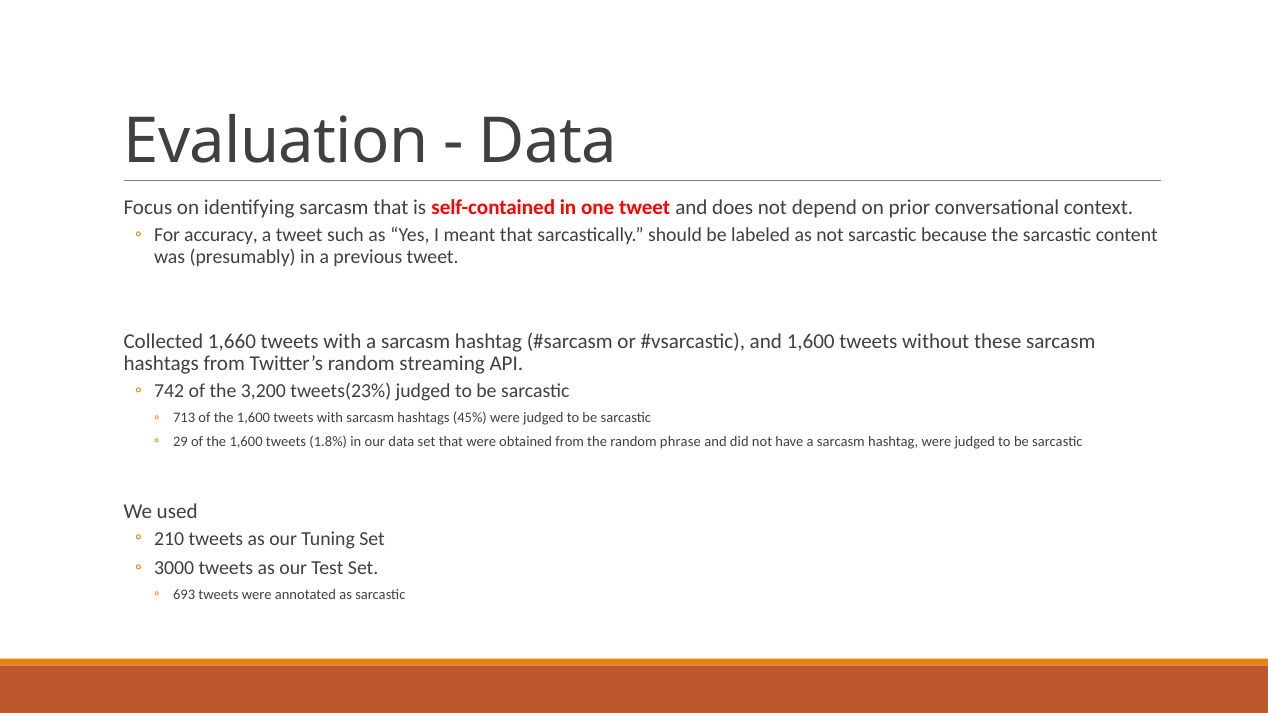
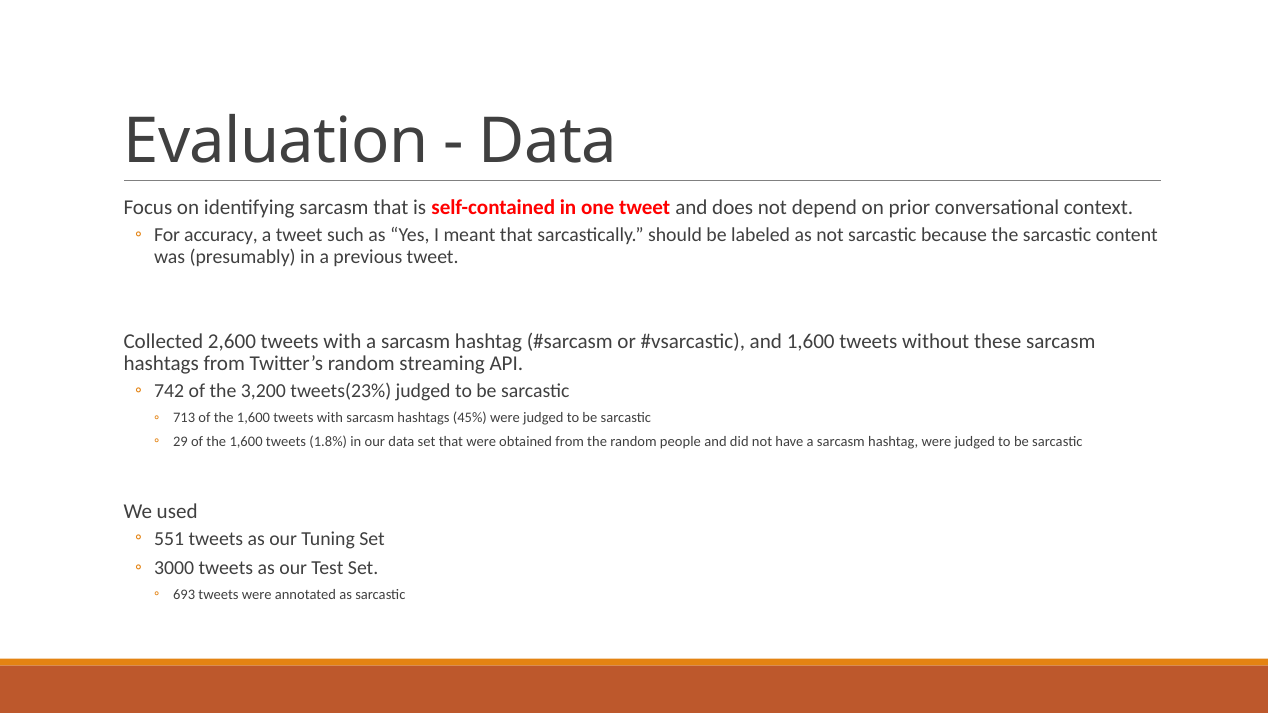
1,660: 1,660 -> 2,600 (232, 341)
phrase: phrase -> people (680, 442)
210: 210 -> 551 (169, 539)
